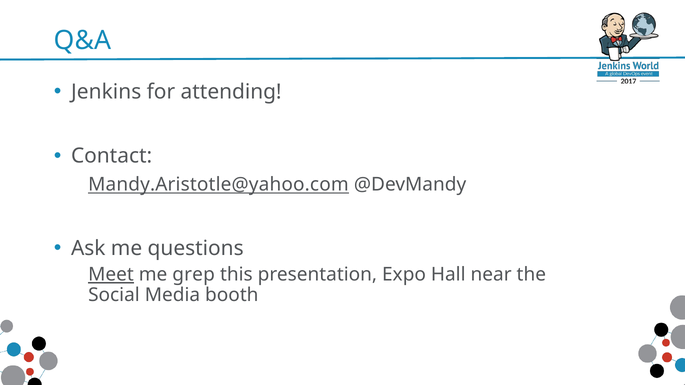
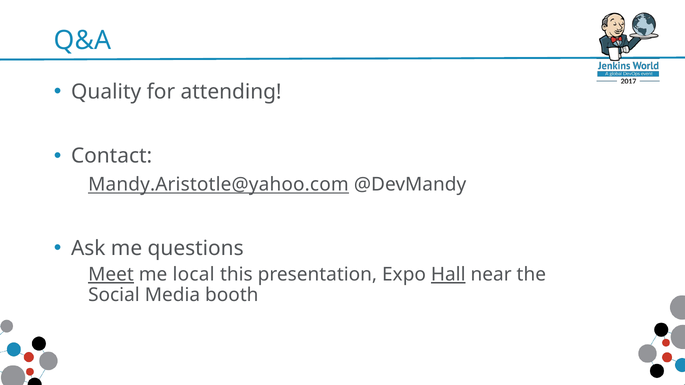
Jenkins: Jenkins -> Quality (106, 92)
grep: grep -> local (194, 275)
Hall underline: none -> present (448, 275)
